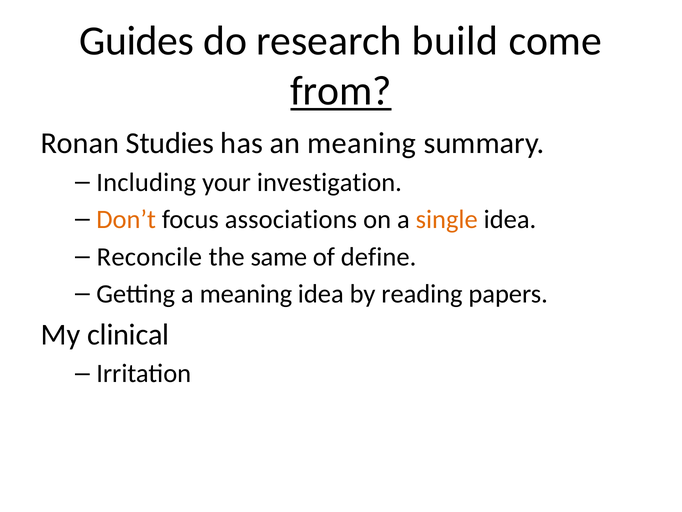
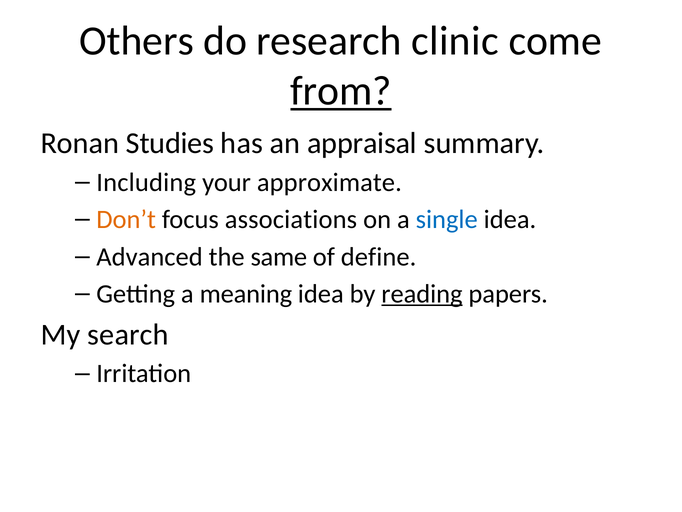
Guides: Guides -> Others (137, 41)
build: build -> clinic (455, 41)
an meaning: meaning -> appraisal (362, 143)
investigation: investigation -> approximate (329, 182)
single colour: orange -> blue (447, 219)
Reconcile: Reconcile -> Advanced (150, 257)
reading underline: none -> present (422, 294)
clinical: clinical -> search (128, 334)
